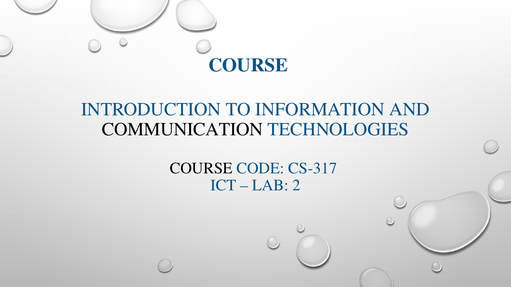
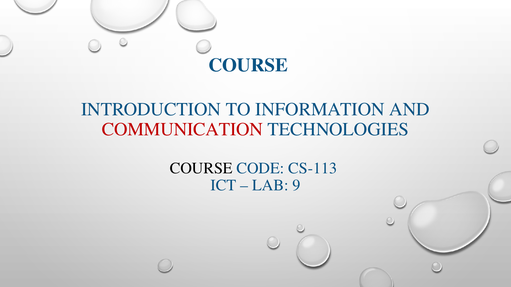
COMMUNICATION colour: black -> red (182, 130)
CS-317: CS-317 -> CS-113 (313, 168)
2: 2 -> 9 (296, 186)
